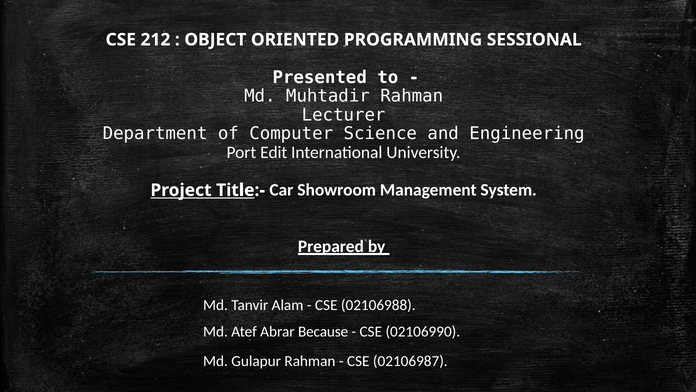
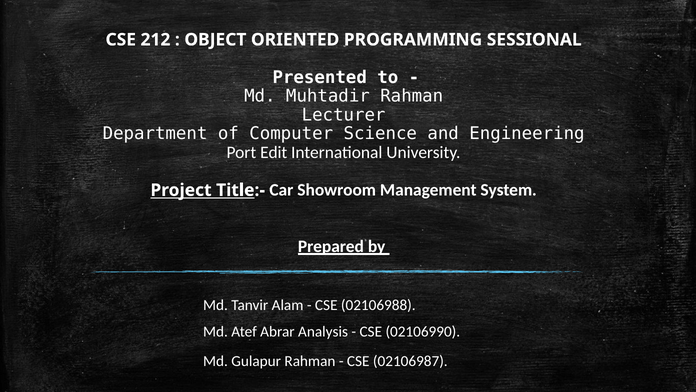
Because: Because -> Analysis (323, 331)
